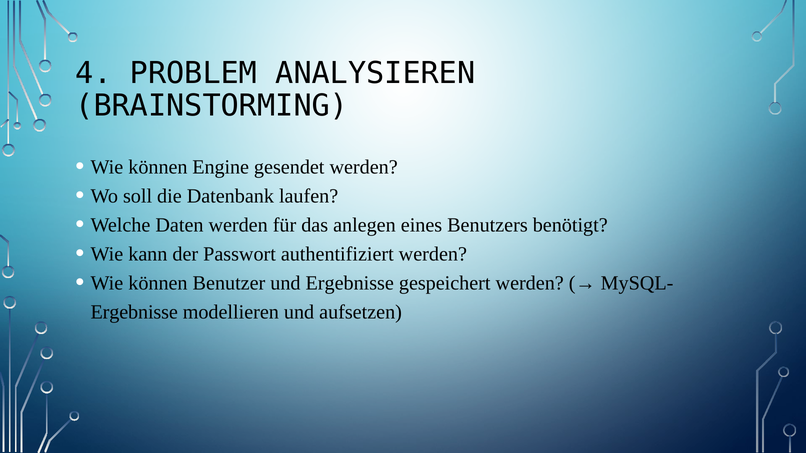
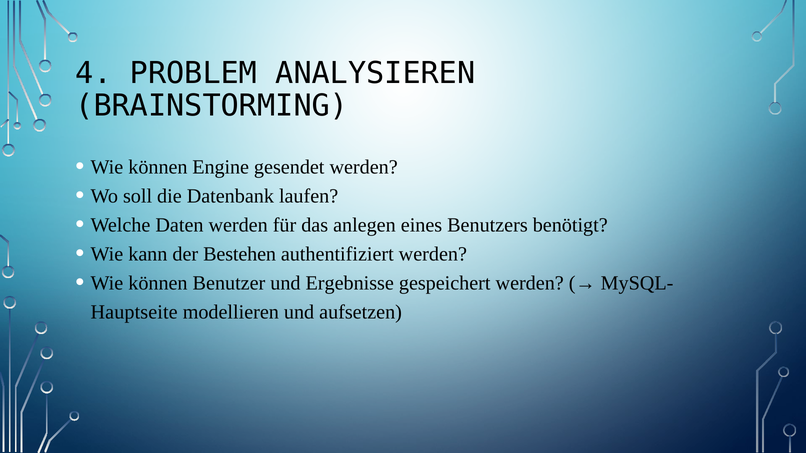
Passwort: Passwort -> Bestehen (240, 254)
Ergebnisse: Ergebnisse -> Hauptseite (134, 312)
